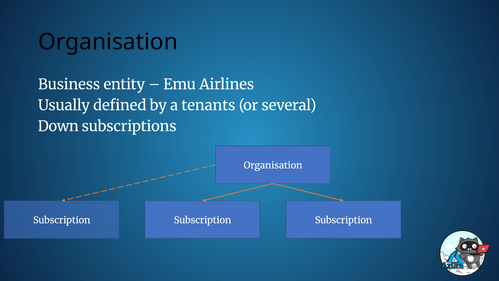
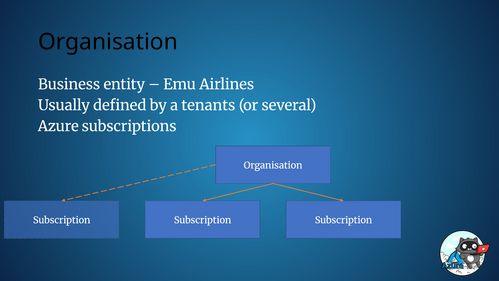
Down: Down -> Azure (58, 126)
